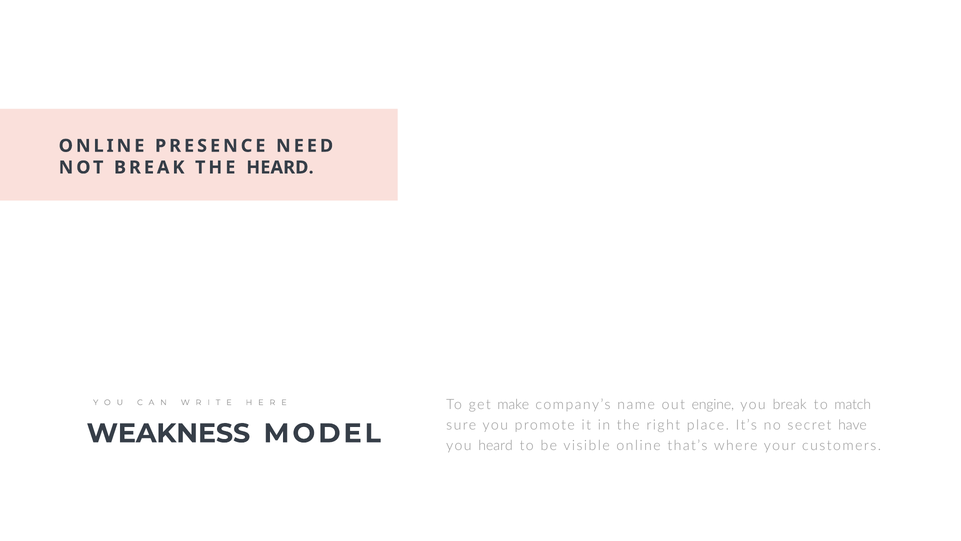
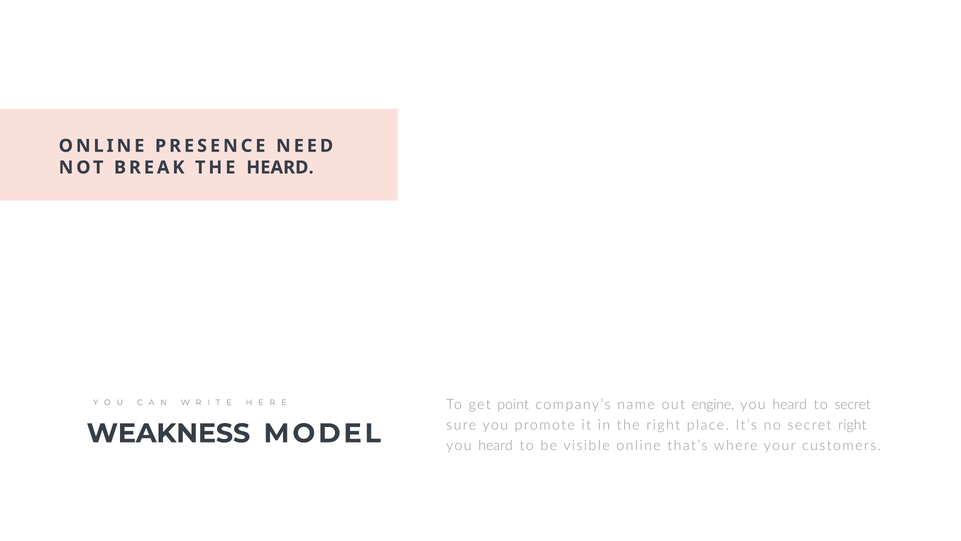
make: make -> point (513, 404)
break: break -> heard (790, 404)
to match: match -> secret (853, 404)
secret have: have -> right (852, 425)
